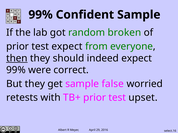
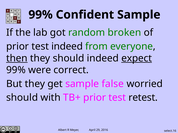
test expect: expect -> indeed (67, 47)
expect underline: none -> present (137, 58)
retests: retests -> should (22, 98)
upset: upset -> retest (143, 98)
